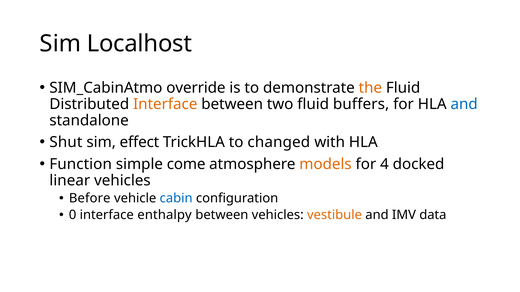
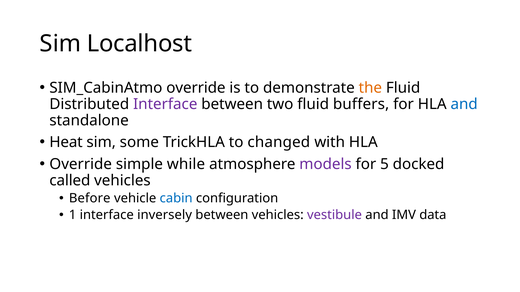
Interface colour: orange -> purple (165, 104)
Shut: Shut -> Heat (66, 142)
effect: effect -> some (139, 142)
Function: Function -> Override (81, 164)
come: come -> while (186, 164)
models colour: orange -> purple (325, 164)
4: 4 -> 5 (384, 164)
linear: linear -> called (70, 181)
0: 0 -> 1 (73, 215)
enthalpy: enthalpy -> inversely (165, 215)
vestibule colour: orange -> purple (334, 215)
